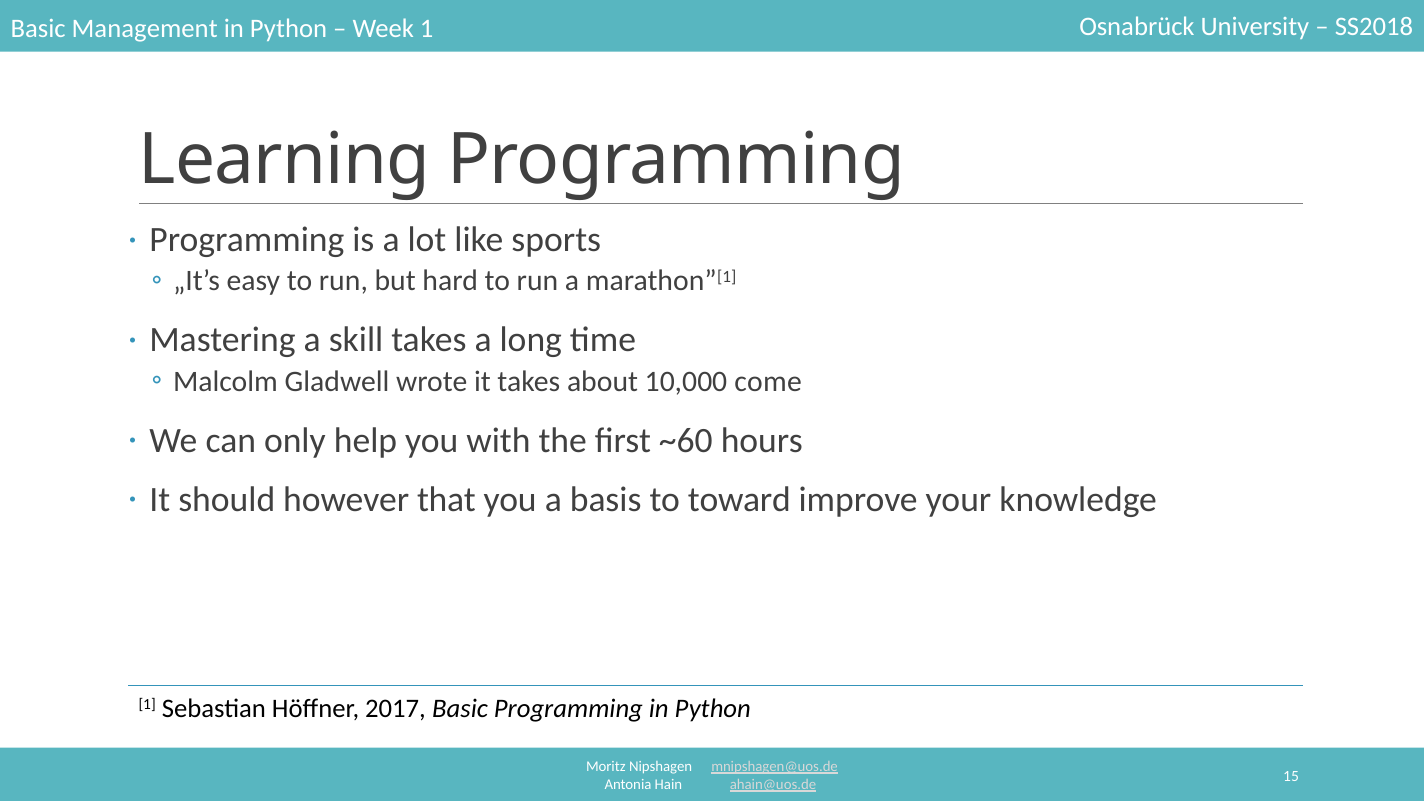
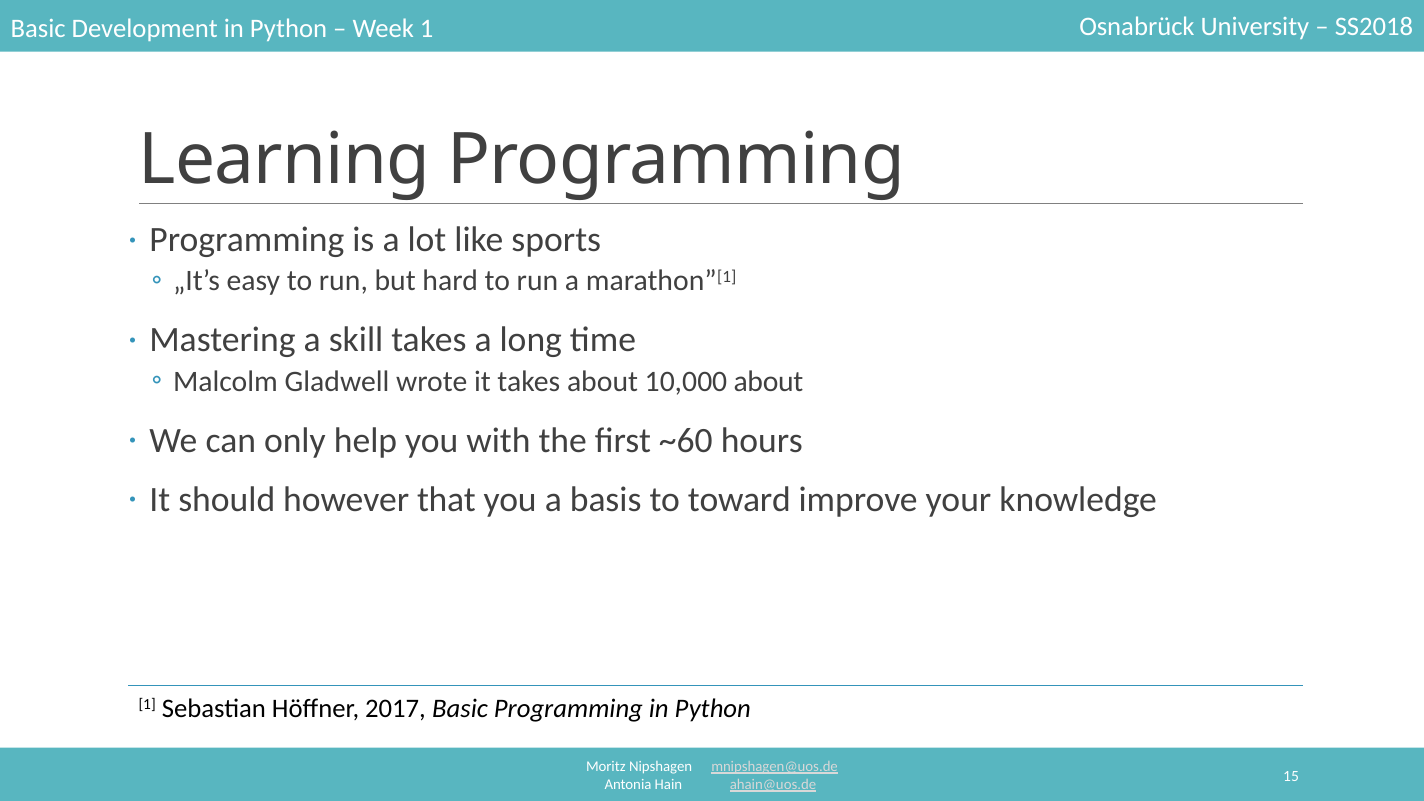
Management: Management -> Development (145, 28)
10,000 come: come -> about (768, 381)
